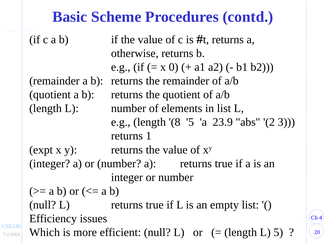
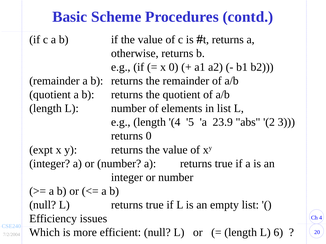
length 8: 8 -> 4 (175, 122)
returns 1: 1 -> 0 (149, 136)
L 5: 5 -> 6 (278, 233)
